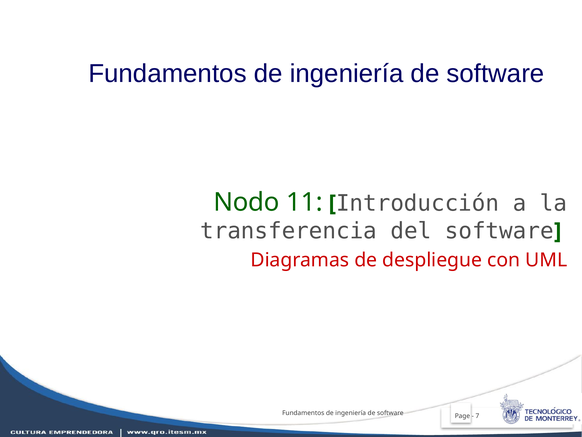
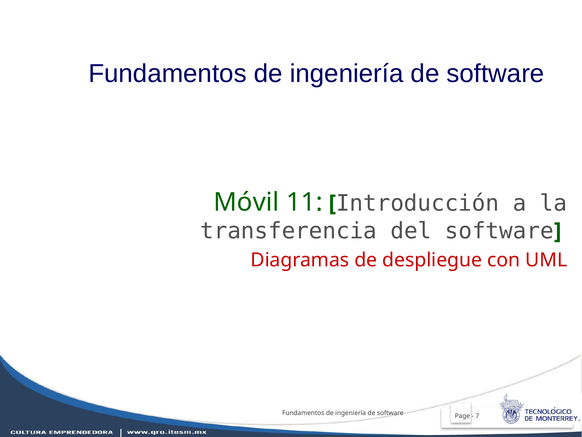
Nodo: Nodo -> Móvil (246, 202)
